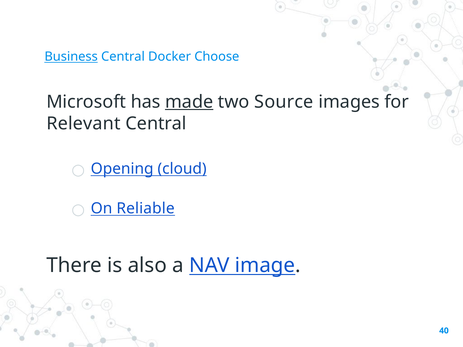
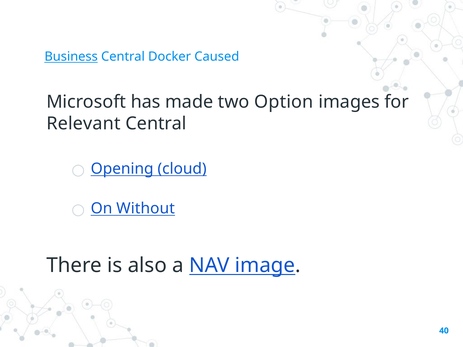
Choose: Choose -> Caused (217, 57)
made underline: present -> none (189, 102)
Source: Source -> Option (284, 102)
Reliable: Reliable -> Without (146, 208)
